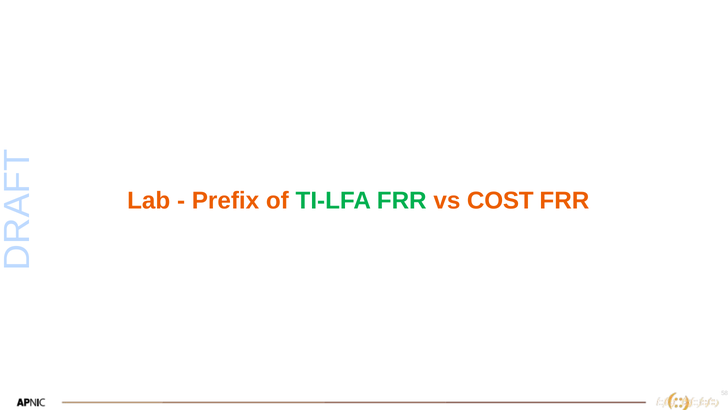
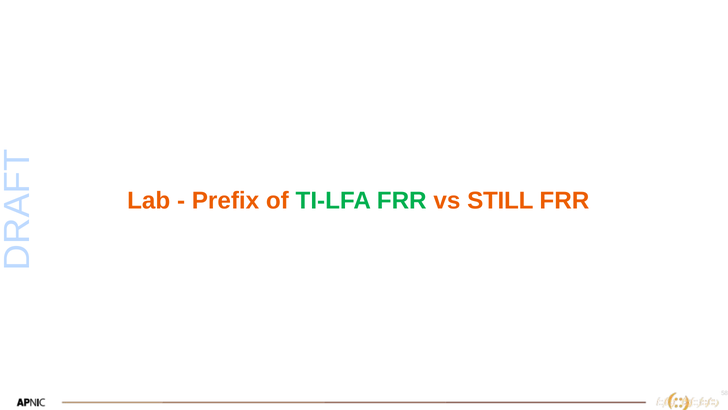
COST: COST -> STILL (500, 200)
